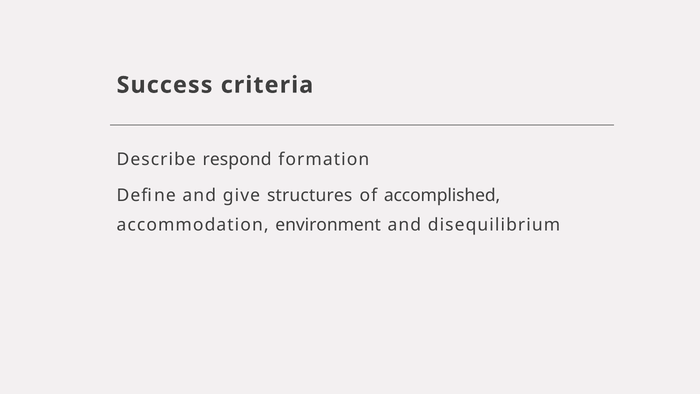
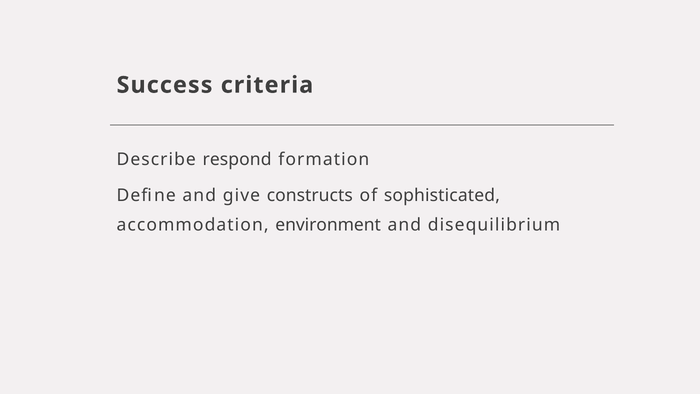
structures: structures -> constructs (310, 195)
accomplished: accomplished -> sophisticated (442, 195)
